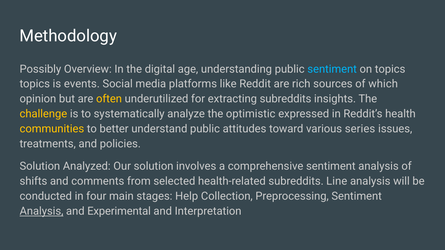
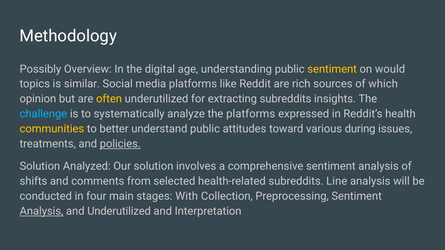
sentiment colour: light blue -> yellow (332, 69)
on topics: topics -> would (390, 69)
events: events -> similar (82, 84)
challenge colour: yellow -> light blue (43, 114)
the optimistic: optimistic -> platforms (251, 114)
series: series -> during (360, 129)
policies underline: none -> present (120, 144)
Help: Help -> With (187, 196)
and Experimental: Experimental -> Underutilized (119, 211)
